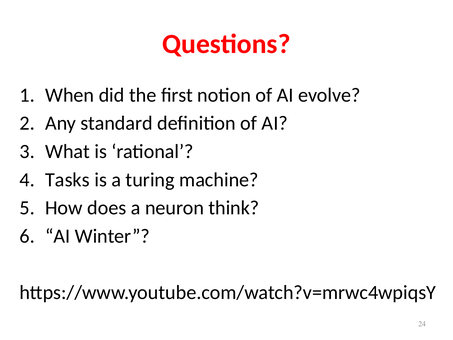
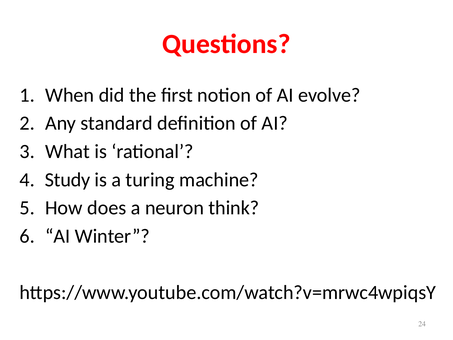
Tasks: Tasks -> Study (68, 180)
